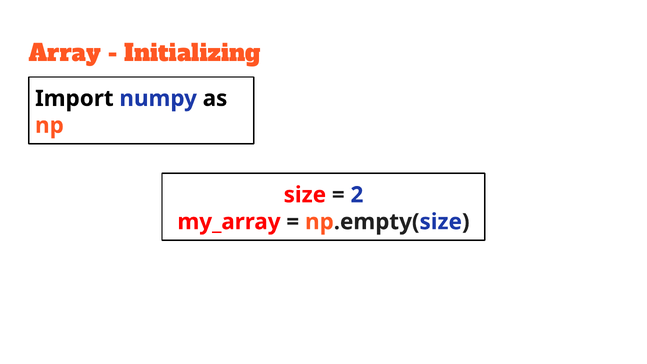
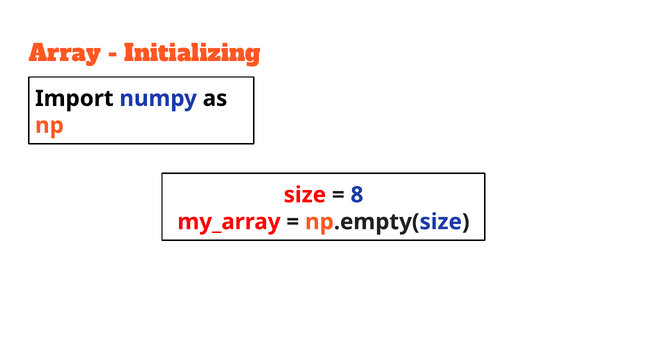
2: 2 -> 8 (357, 195)
